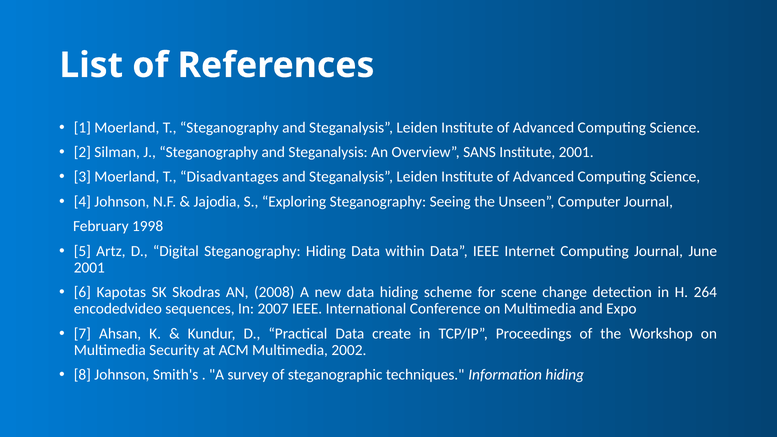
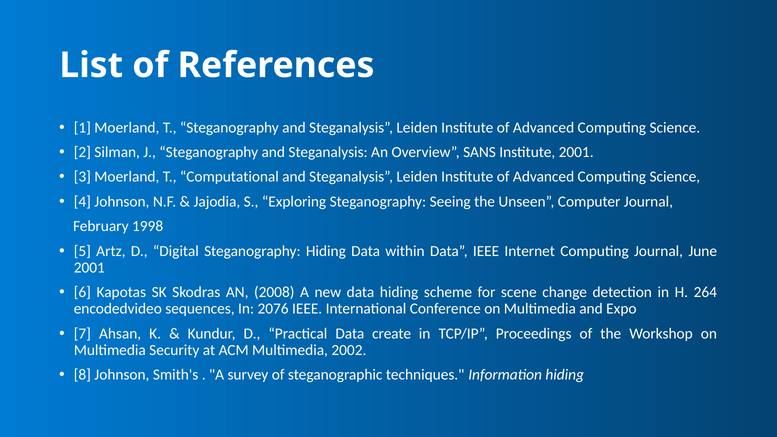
Disadvantages: Disadvantages -> Computational (229, 177)
2007: 2007 -> 2076 (273, 309)
